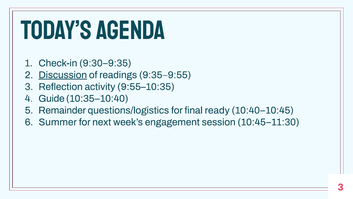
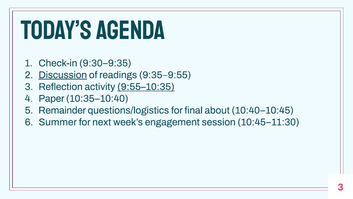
9:55–10:35 underline: none -> present (146, 87)
Guide: Guide -> Paper (51, 98)
ready: ready -> about (217, 110)
